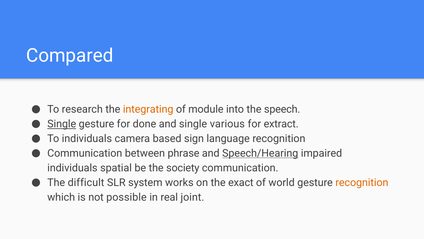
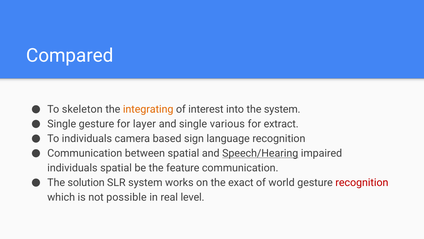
research: research -> skeleton (82, 109)
module: module -> interest (206, 109)
the speech: speech -> system (282, 109)
Single underline: present -> none (62, 124)
done: done -> layer (144, 124)
between phrase: phrase -> spatial (183, 153)
society: society -> feature (183, 168)
difficult: difficult -> solution (86, 182)
recognition colour: orange -> red (362, 182)
joint: joint -> level (192, 197)
